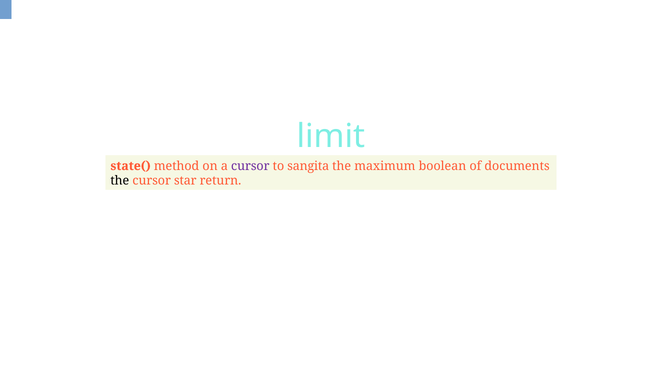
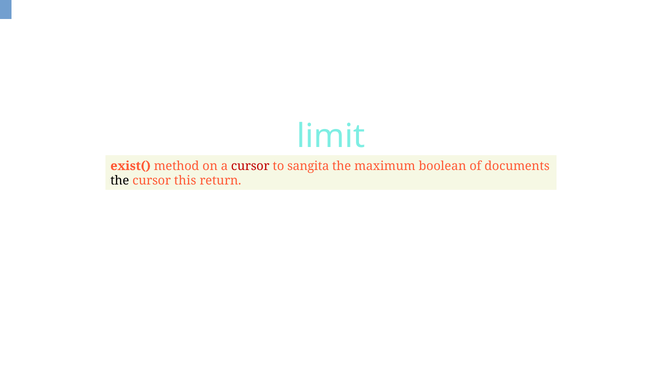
state(: state( -> exist( (131, 166)
cursor colour: purple -> red (250, 166)
star: star -> this (185, 181)
